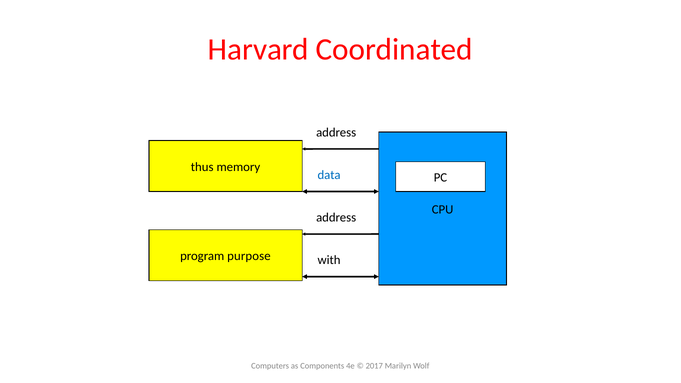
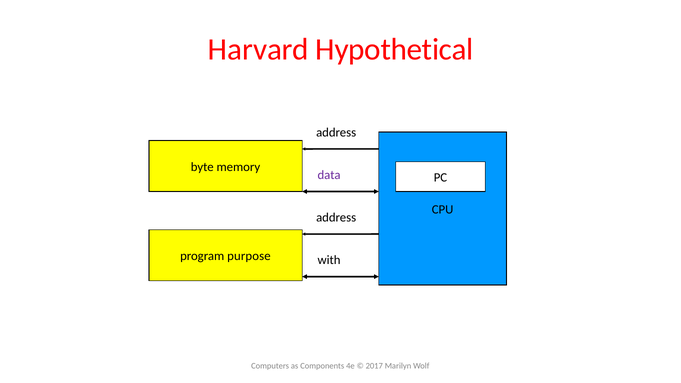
Coordinated: Coordinated -> Hypothetical (394, 49)
thus: thus -> byte (202, 167)
data colour: blue -> purple (329, 175)
